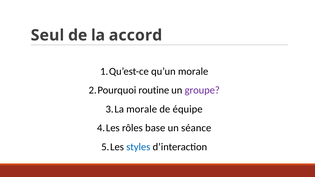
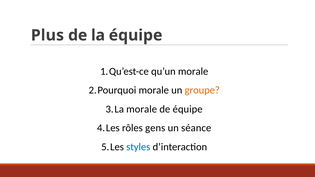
Seul: Seul -> Plus (47, 35)
la accord: accord -> équipe (136, 35)
routine: routine -> morale (154, 90)
groupe colour: purple -> orange (202, 90)
base: base -> gens (155, 128)
